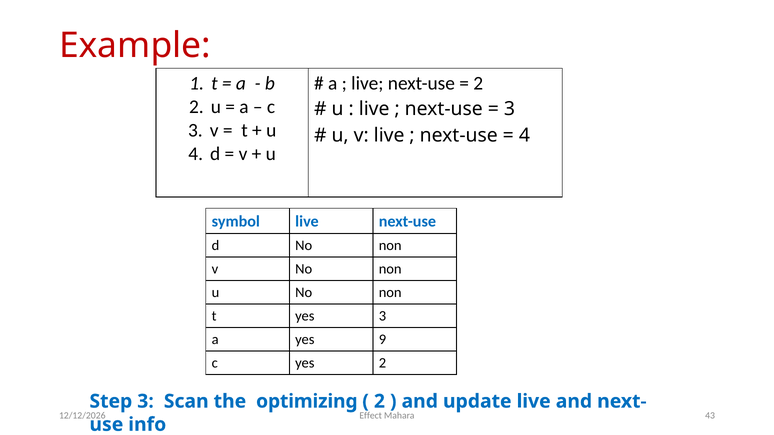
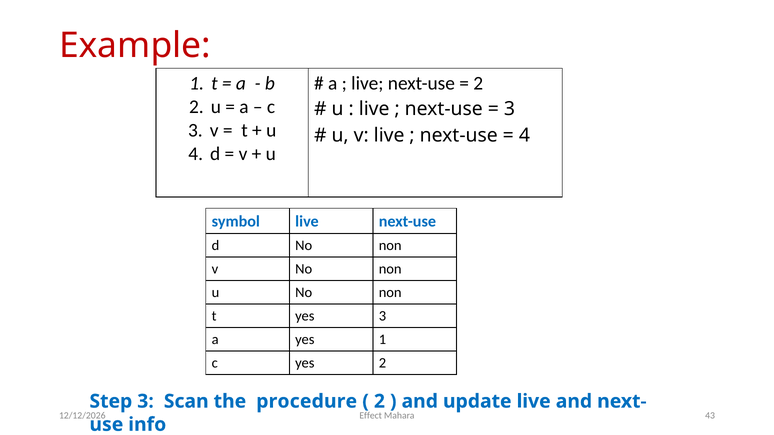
yes 9: 9 -> 1 (382, 340)
optimizing: optimizing -> procedure (307, 402)
